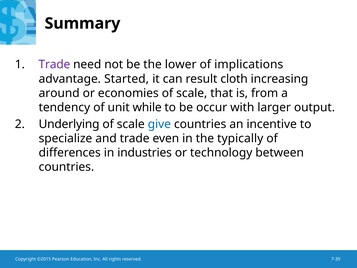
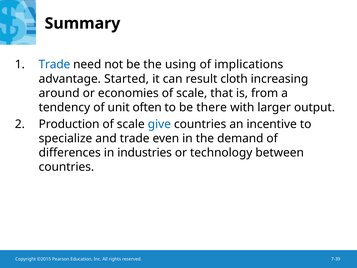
Trade colour: purple -> blue (54, 65)
lower: lower -> using (181, 65)
while: while -> often (147, 107)
occur: occur -> there (212, 107)
Underlying: Underlying -> Production (69, 124)
typically: typically -> demand (240, 138)
